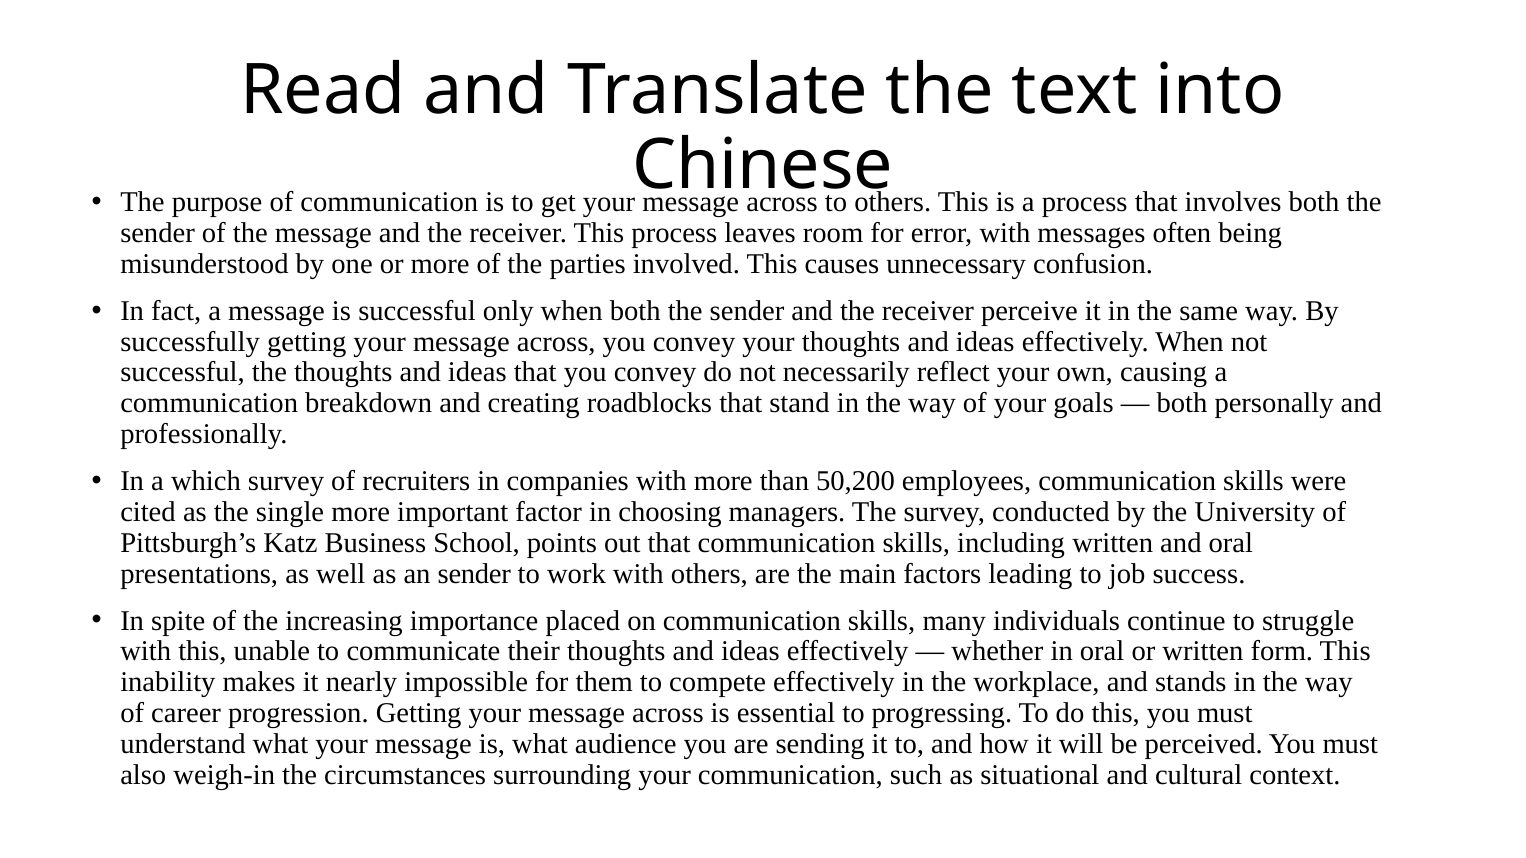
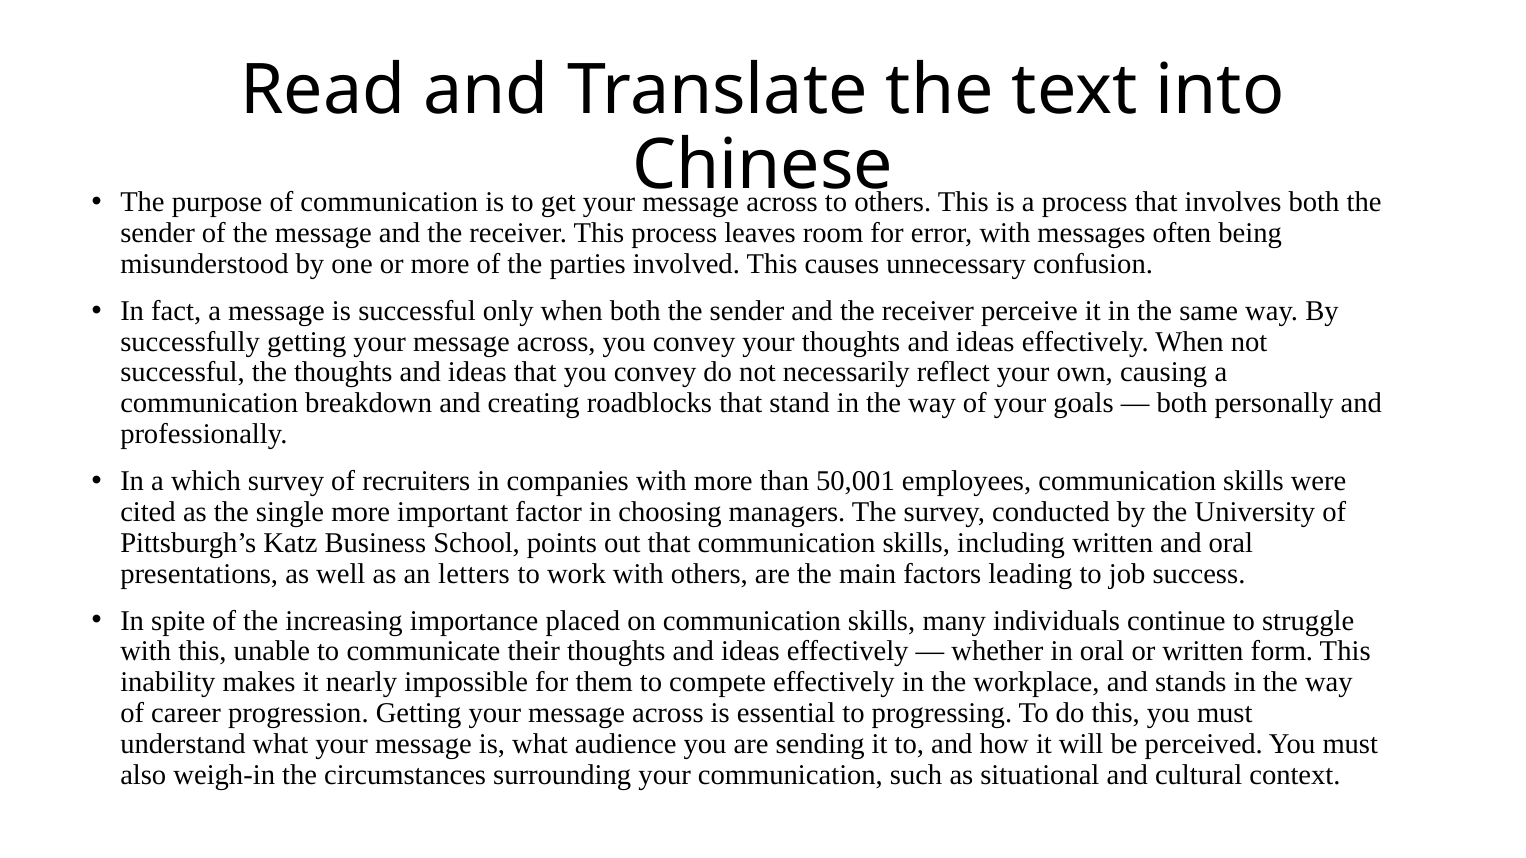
50,200: 50,200 -> 50,001 (855, 481)
an sender: sender -> letters (474, 574)
